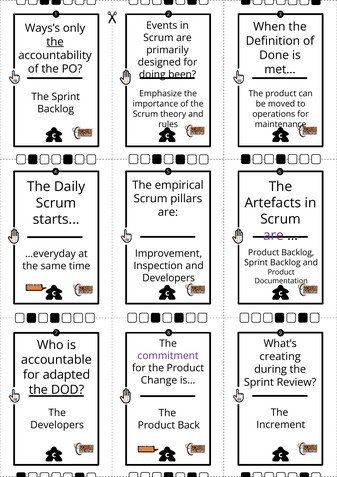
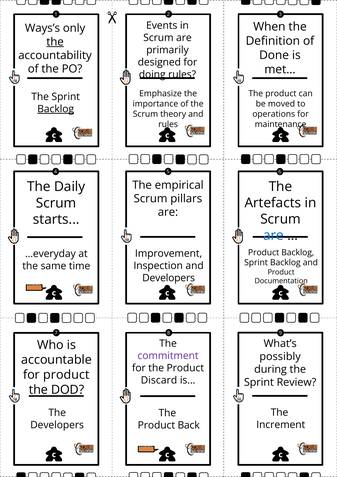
doing been: been -> rules (182, 74)
Backlog underline: none -> present (56, 109)
are colour: purple -> blue (273, 235)
creating: creating -> possibly (280, 356)
for adapted: adapted -> product (66, 375)
Change: Change -> Discard (159, 380)
